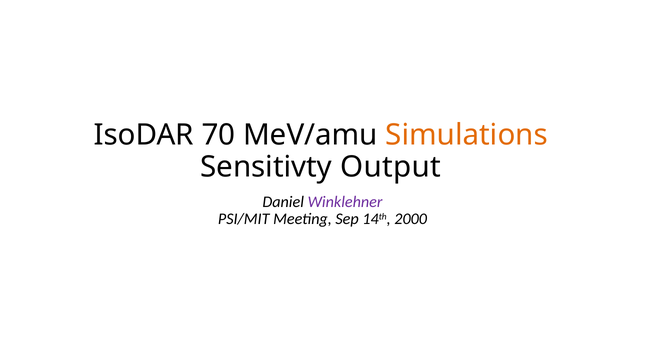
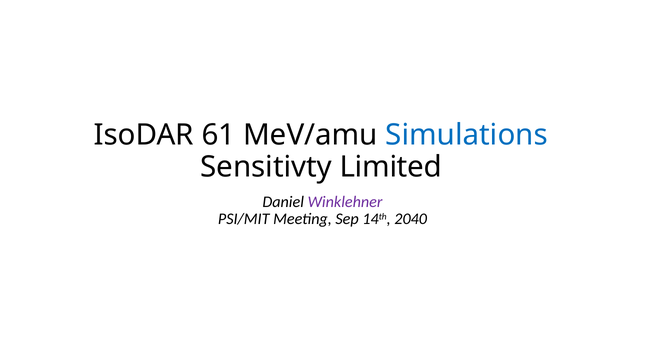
70: 70 -> 61 (218, 135)
Simulations colour: orange -> blue (467, 135)
Output: Output -> Limited (391, 167)
2000: 2000 -> 2040 (411, 219)
